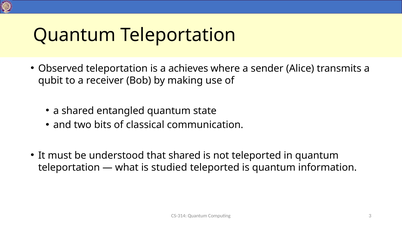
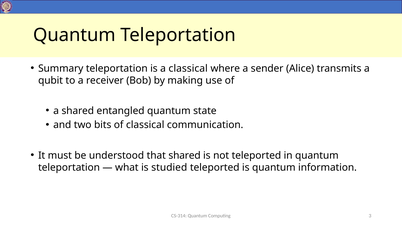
Observed: Observed -> Summary (61, 68)
a achieves: achieves -> classical (188, 68)
